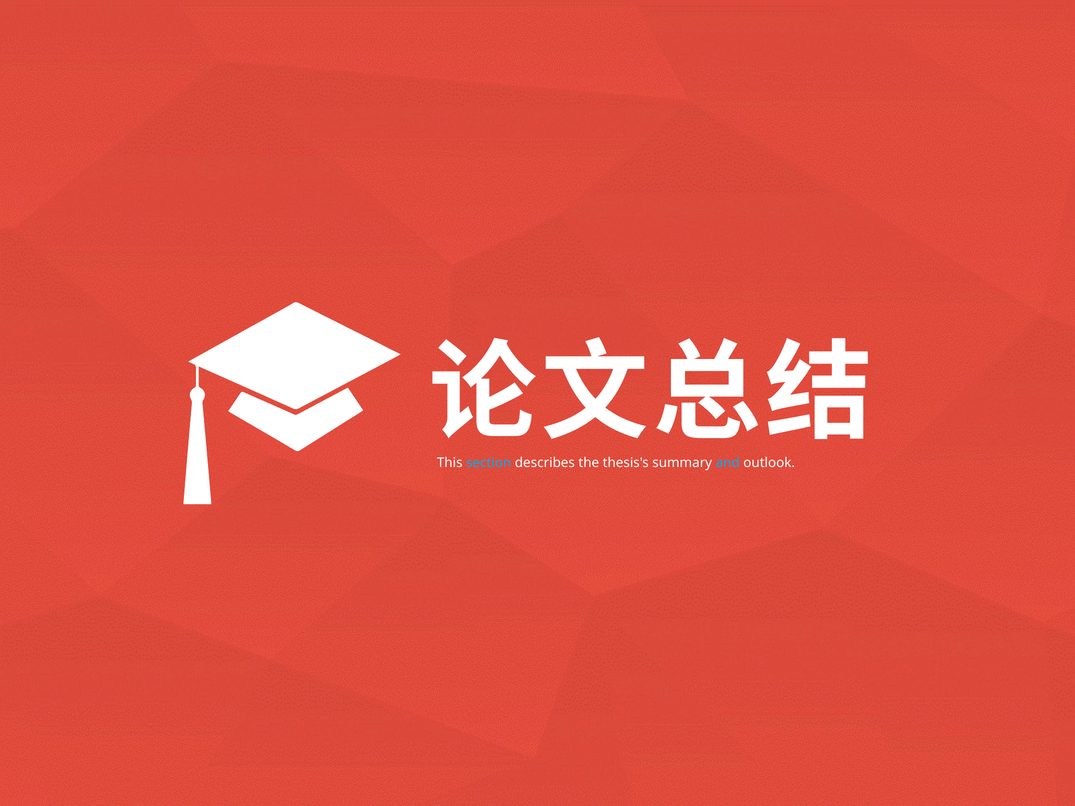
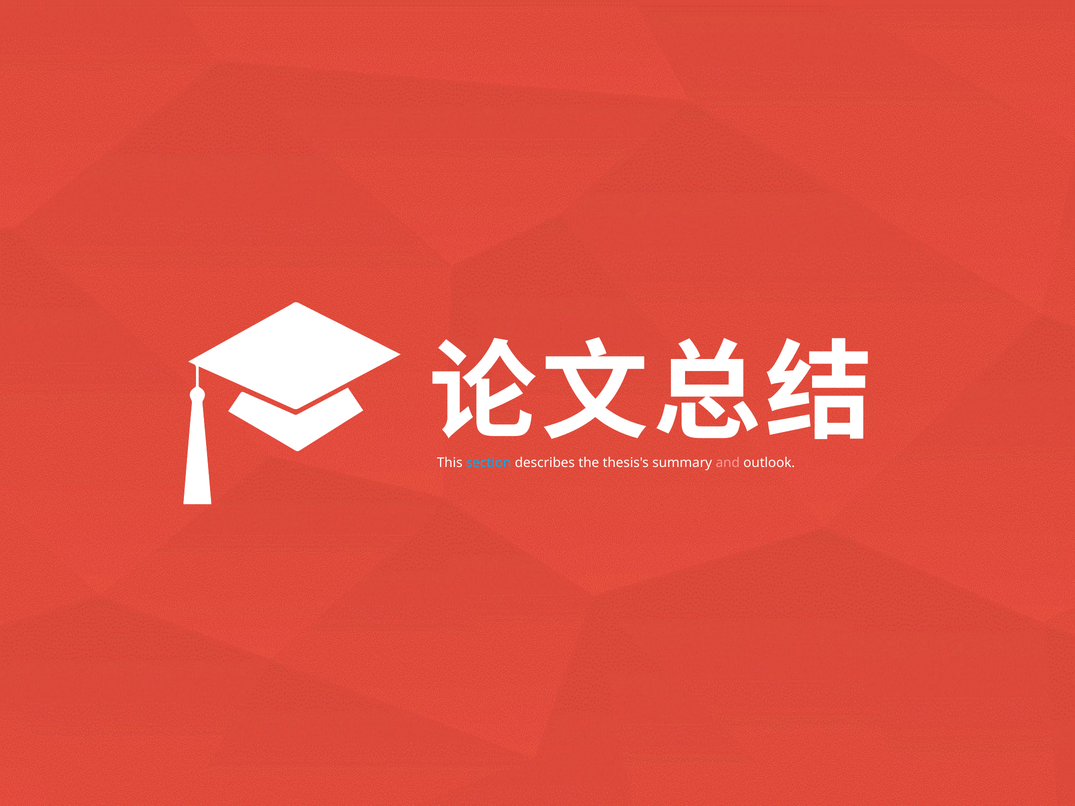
and colour: light blue -> pink (728, 463)
